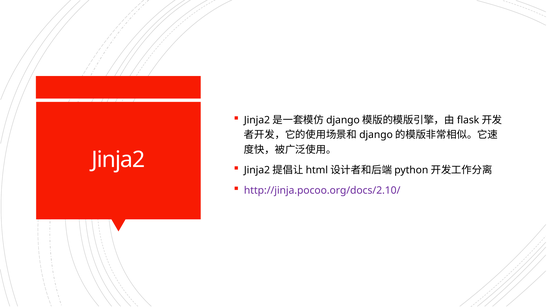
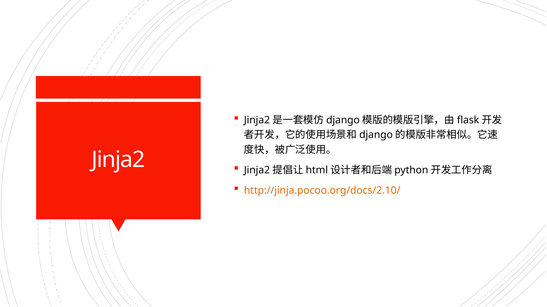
http://jinja.pocoo.org/docs/2.10/ colour: purple -> orange (322, 191)
